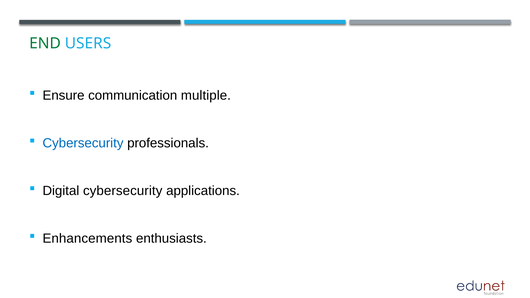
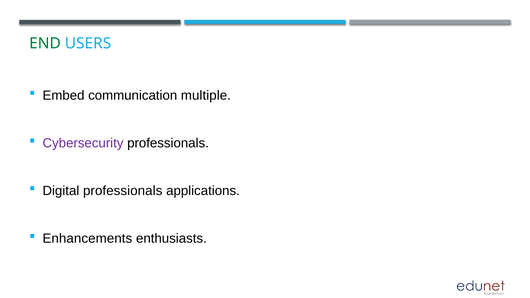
Ensure: Ensure -> Embed (64, 96)
Cybersecurity colour: blue -> purple (83, 143)
Digital cybersecurity: cybersecurity -> professionals (123, 191)
